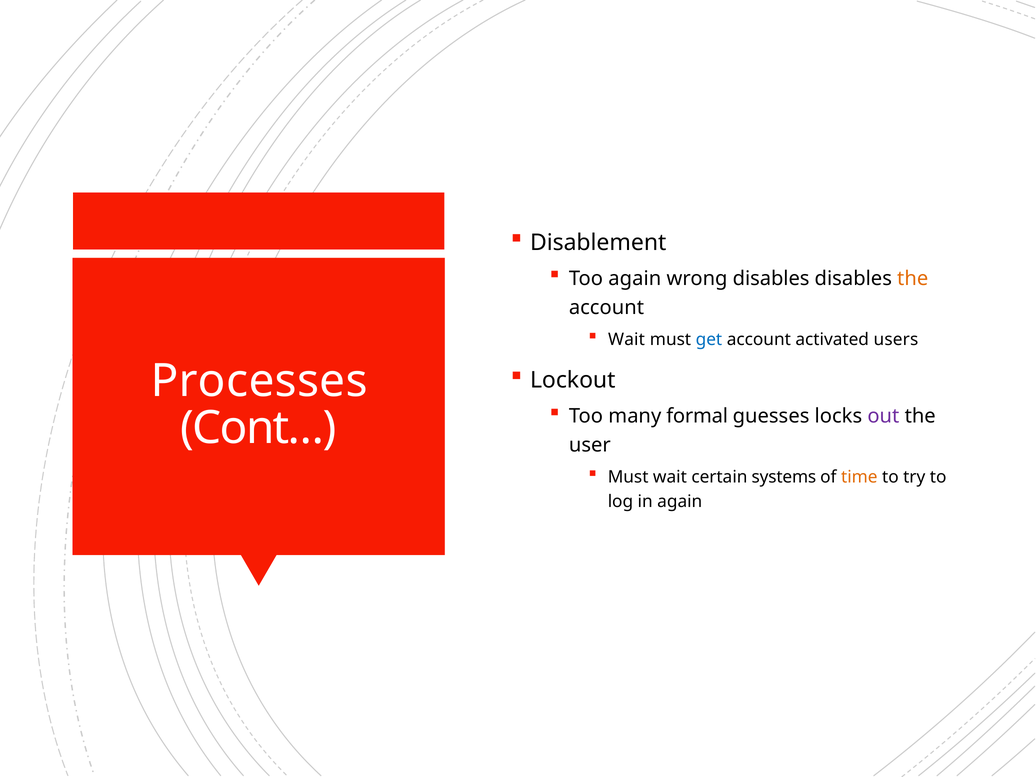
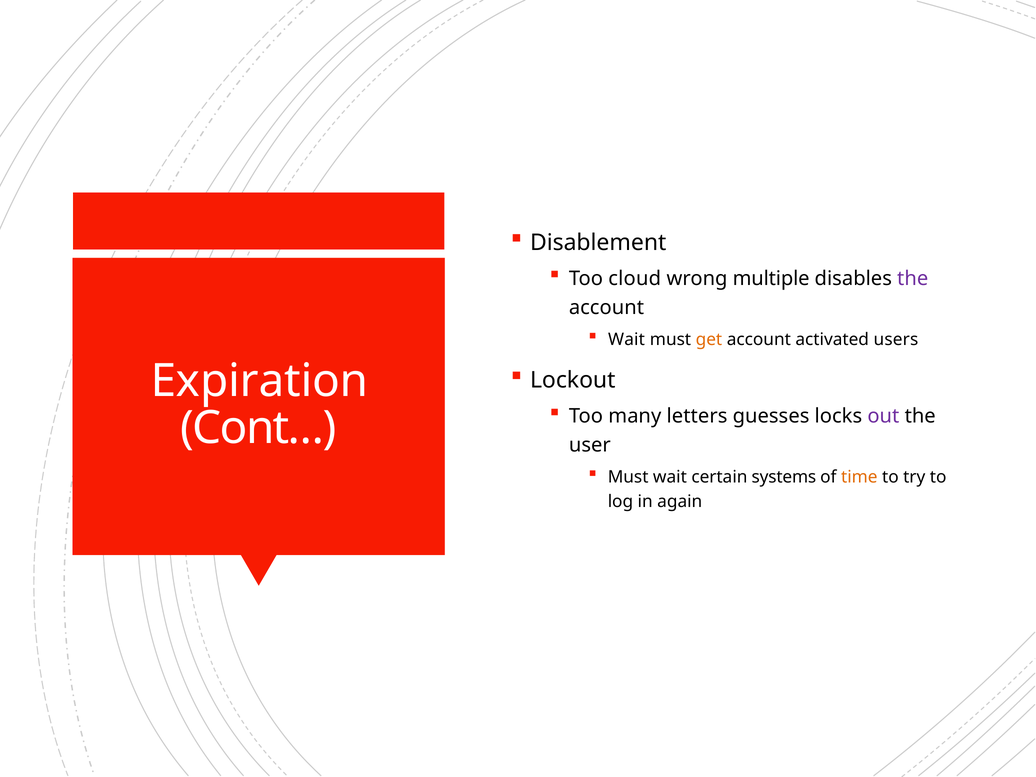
Too again: again -> cloud (635, 279)
wrong disables: disables -> multiple (771, 279)
the colour: orange -> purple (913, 279)
get colour: blue -> orange (709, 339)
Processes: Processes -> Expiration (259, 381)
formal: formal -> letters (697, 416)
